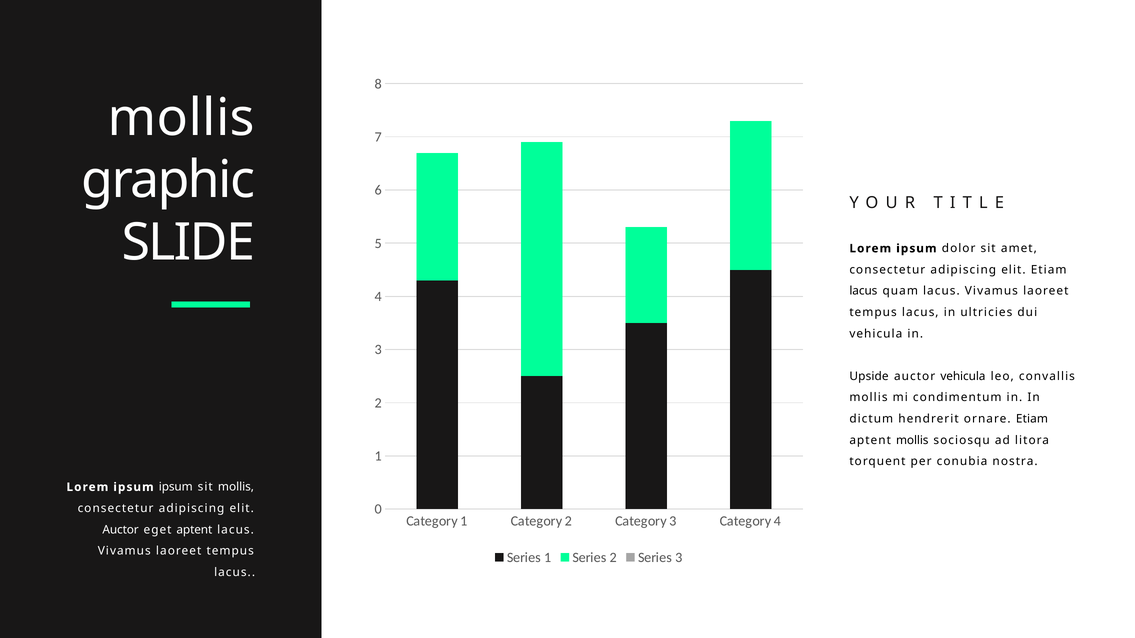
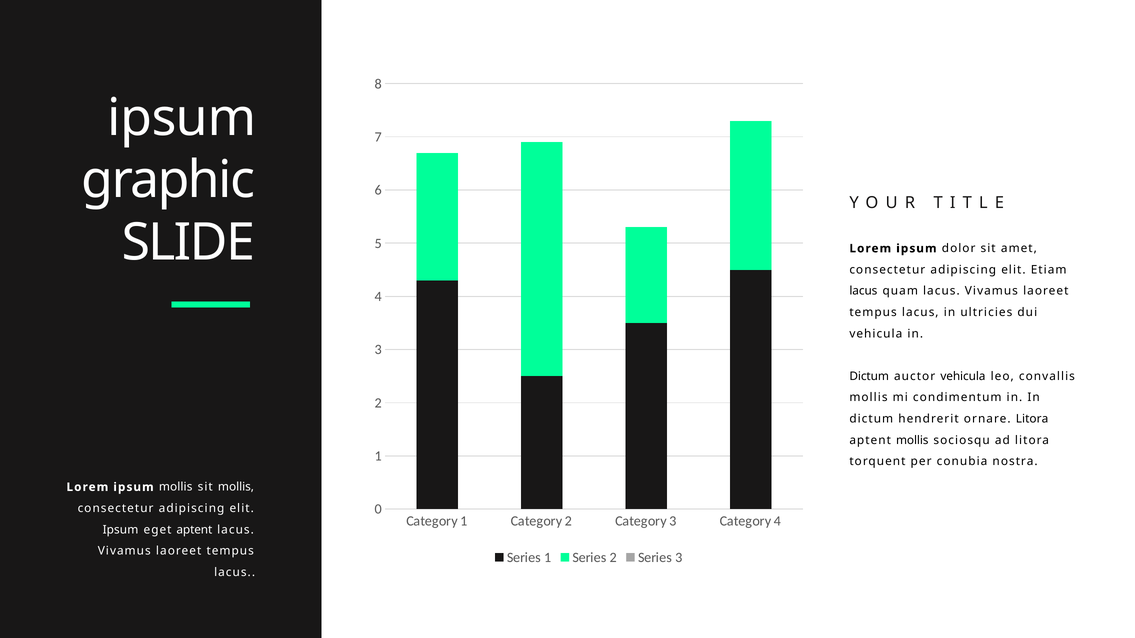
mollis: mollis -> ipsum (182, 118)
Upside: Upside -> Dictum (869, 377)
ornare Etiam: Etiam -> Litora (1032, 419)
ipsum ipsum: ipsum -> mollis (176, 487)
Auctor: Auctor -> Ipsum (120, 530)
